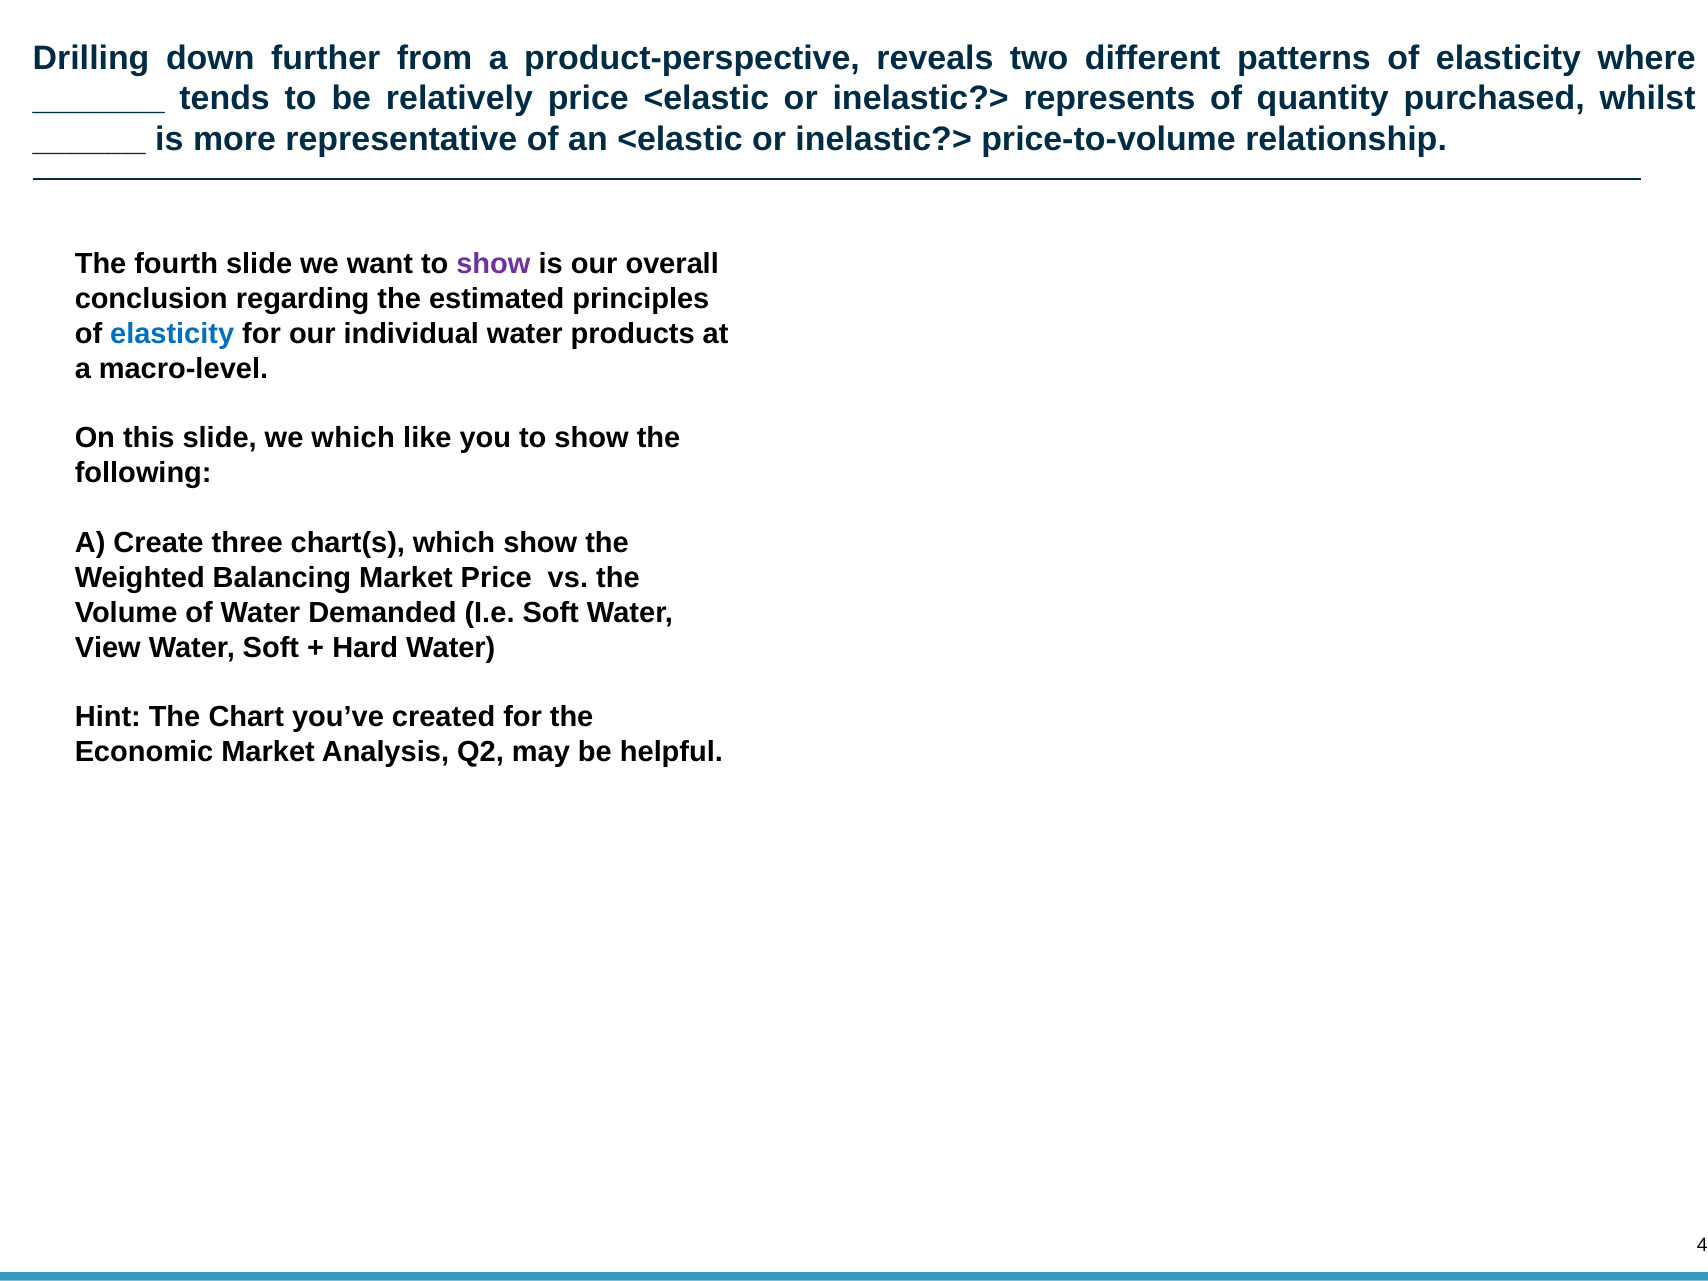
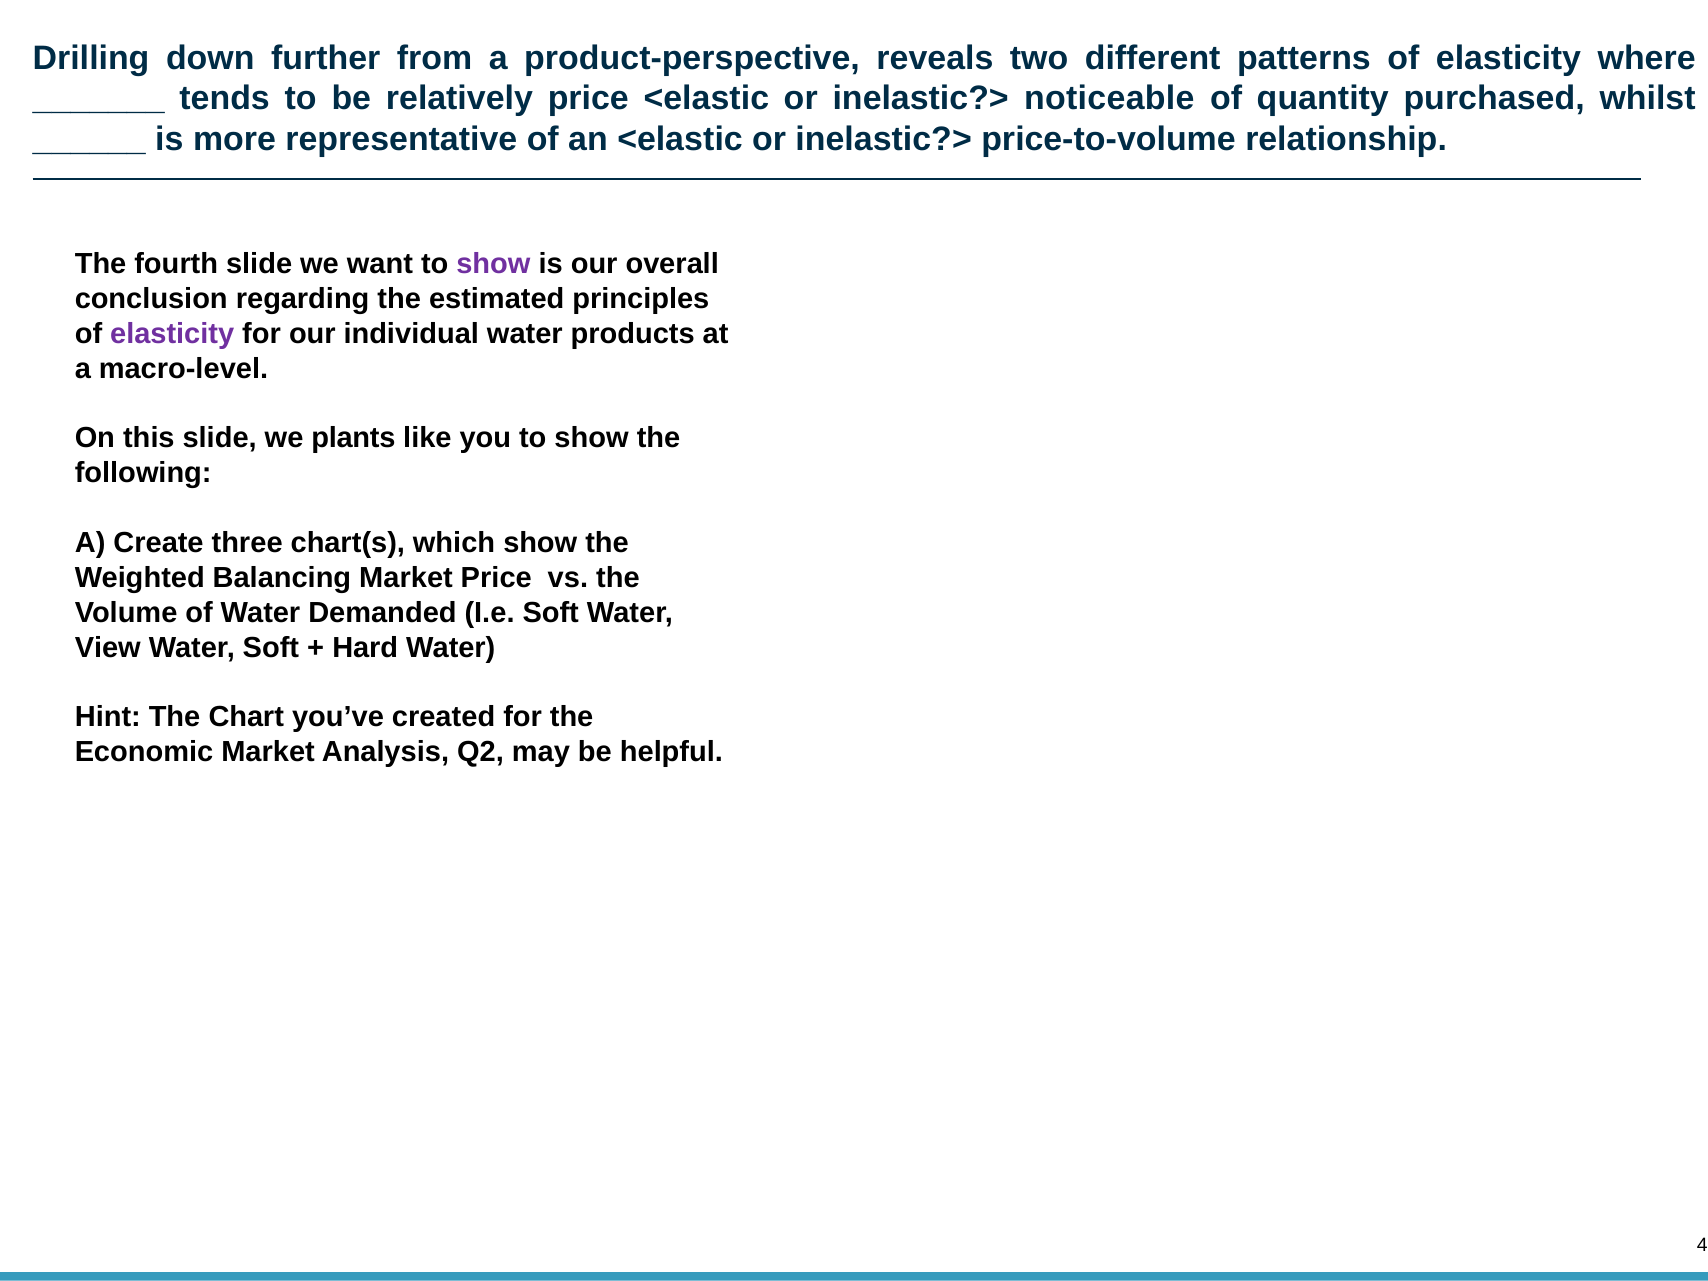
represents: represents -> noticeable (1109, 99)
elasticity colour: blue -> purple (172, 334)
we which: which -> plants (353, 438)
